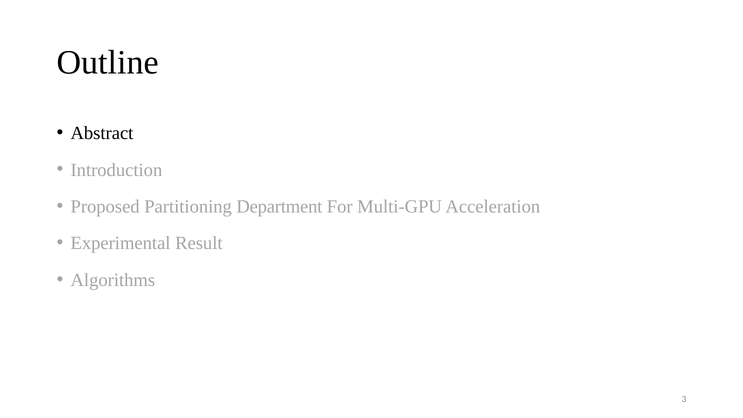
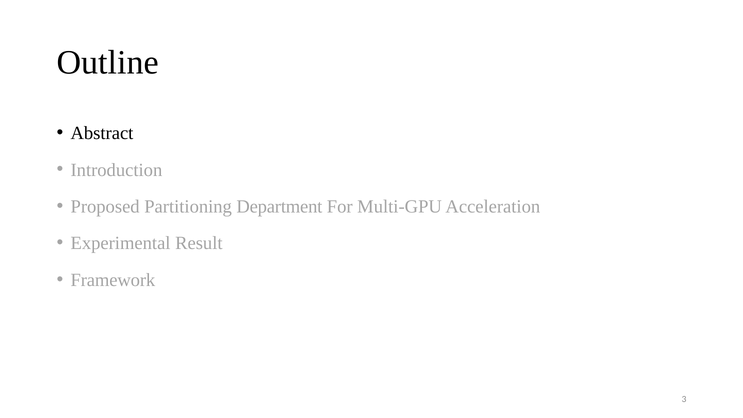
Algorithms: Algorithms -> Framework (113, 280)
